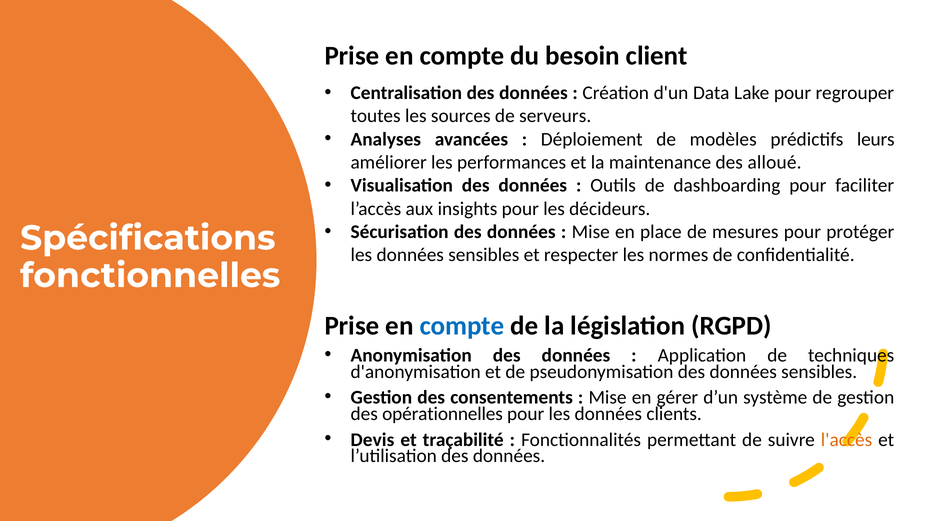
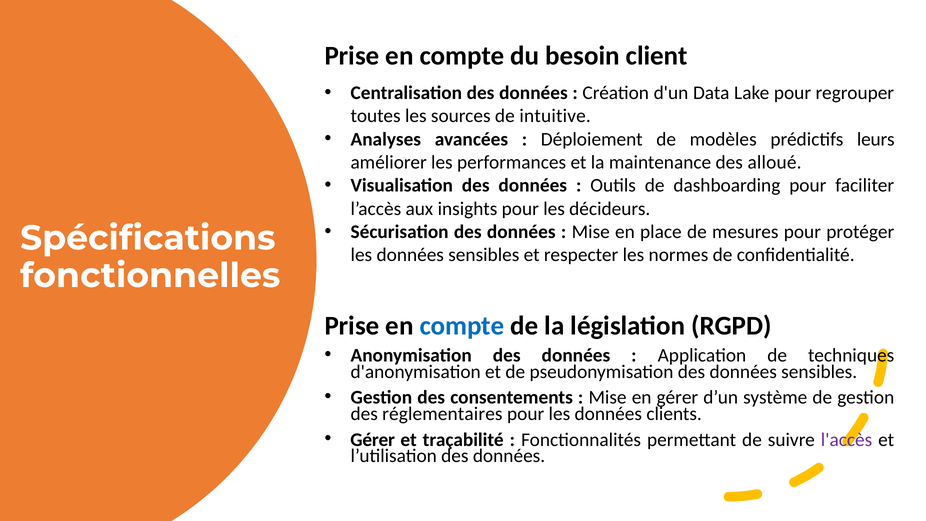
serveurs: serveurs -> intuitive (555, 116)
opérationnelles: opérationnelles -> réglementaires (442, 414)
Devis: Devis -> Gérer (373, 440)
l'accès colour: orange -> purple (847, 440)
